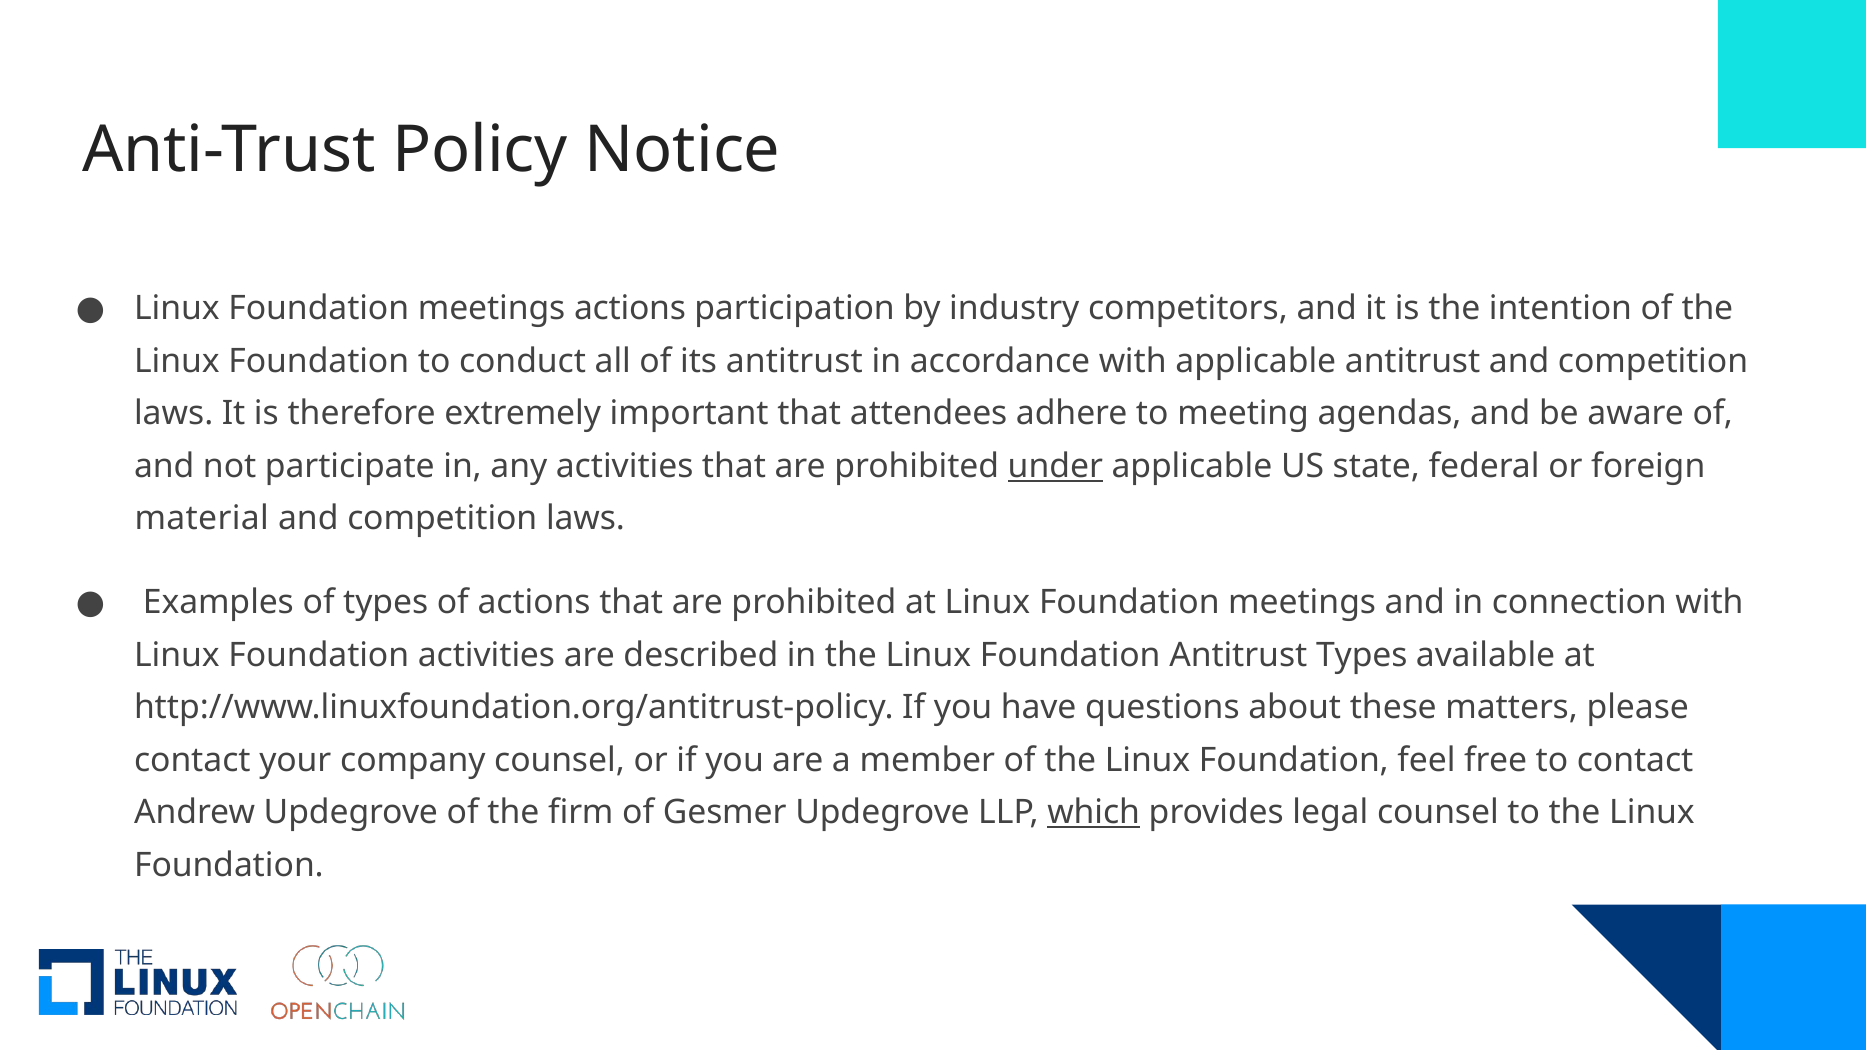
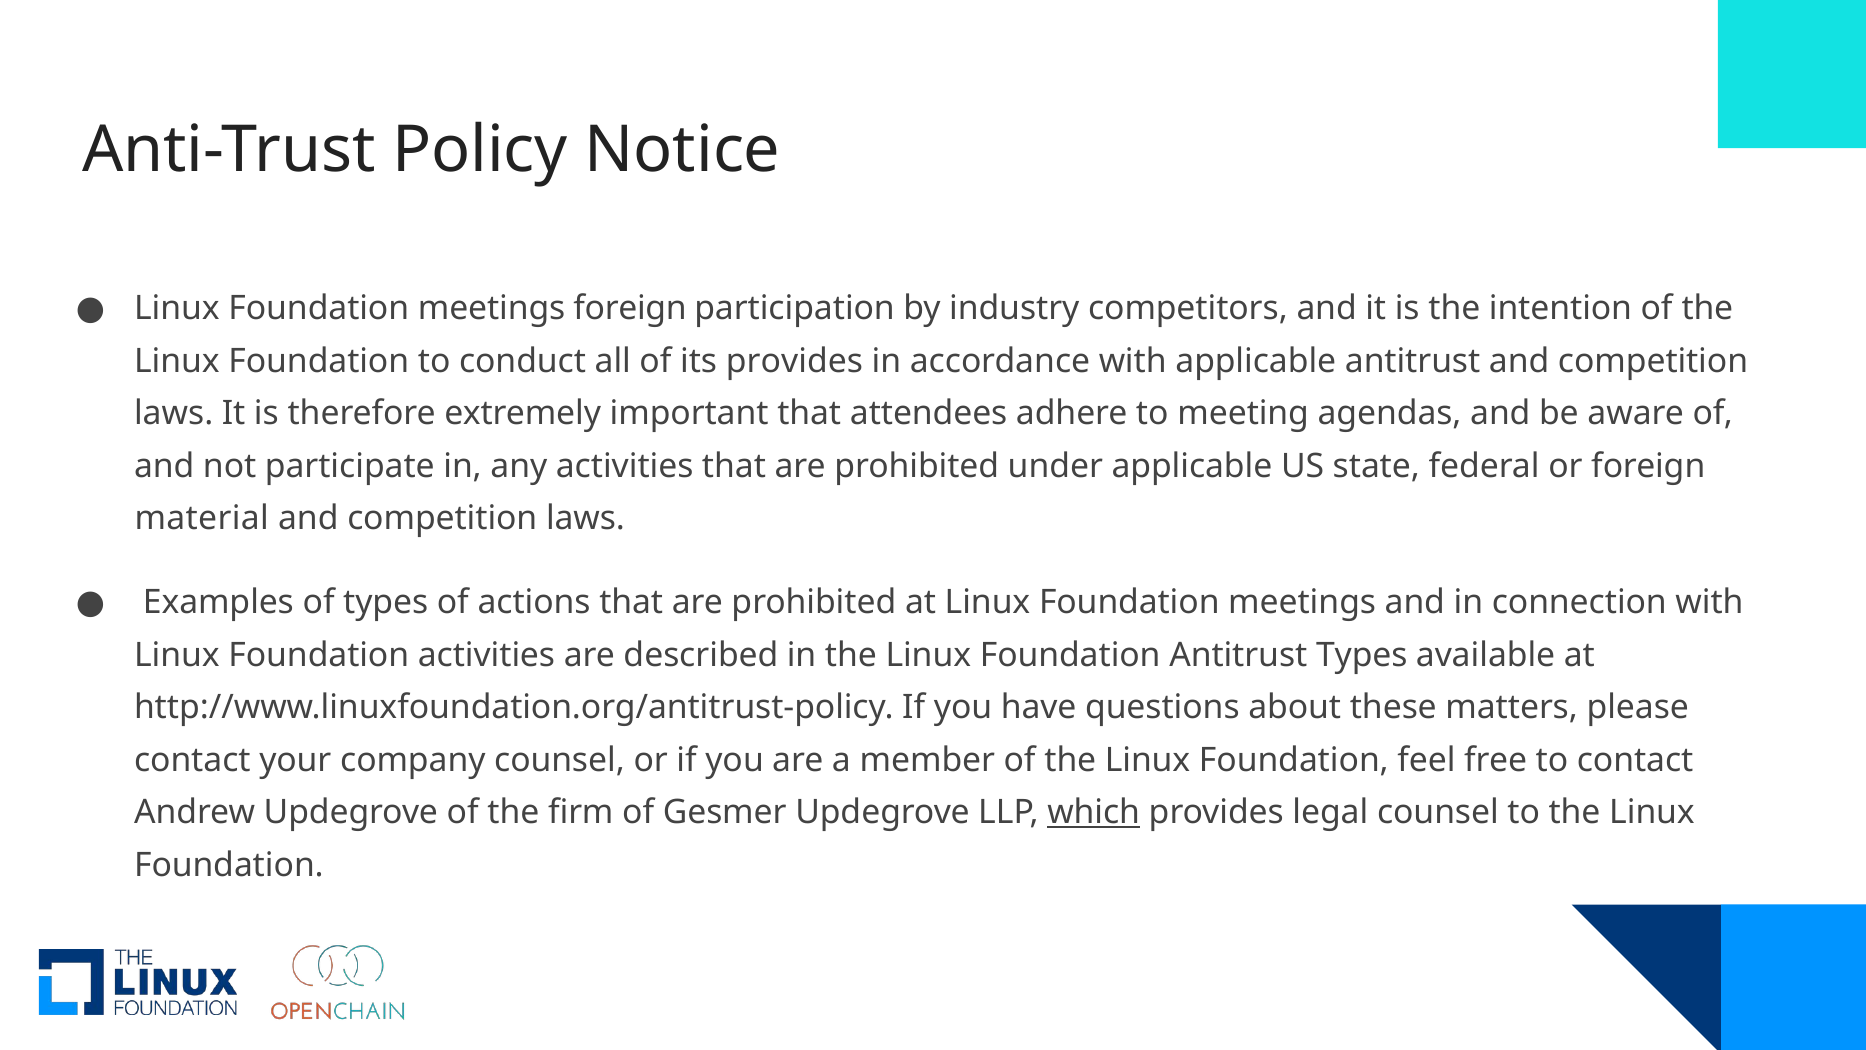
meetings actions: actions -> foreign (630, 309)
its antitrust: antitrust -> provides (794, 361)
under underline: present -> none (1055, 466)
